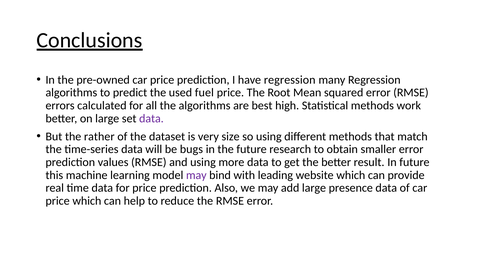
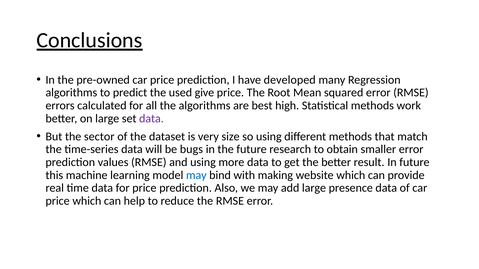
have regression: regression -> developed (290, 80)
fuel: fuel -> give (204, 93)
rather: rather -> sector (99, 137)
may colour: purple -> blue (196, 175)
leading: leading -> making (275, 175)
